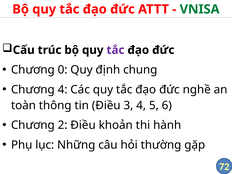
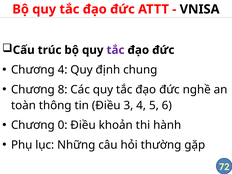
VNISA colour: green -> black (200, 9)
Chương 0: 0 -> 4 (63, 70)
Chương 4: 4 -> 8 (63, 90)
2: 2 -> 0 (63, 125)
